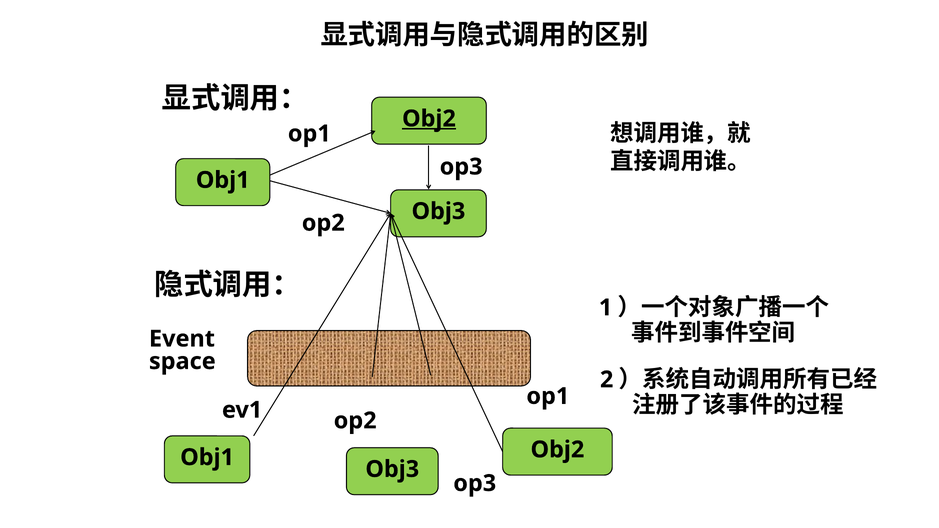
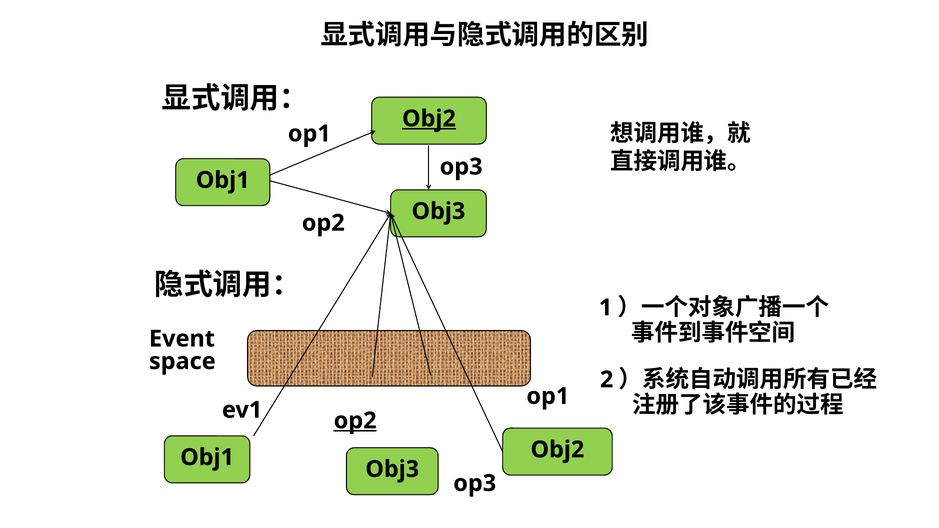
op2 underline: none -> present (355, 421)
